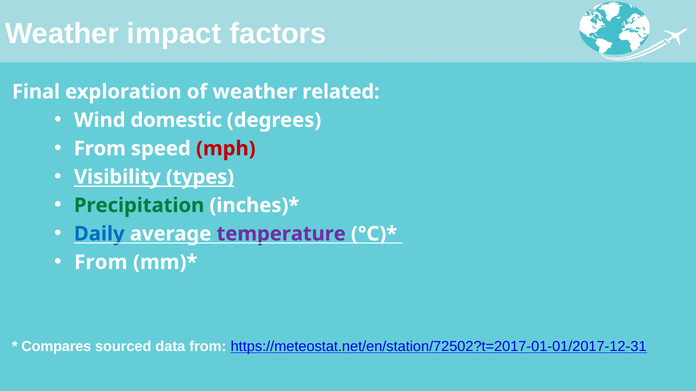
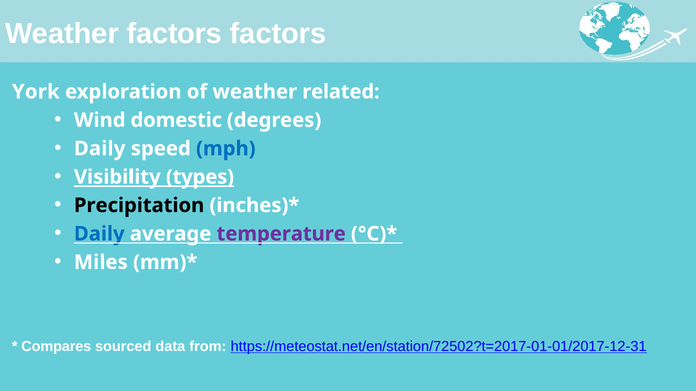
Weather impact: impact -> factors (174, 34)
Final: Final -> York (36, 92)
From: From -> Daily (100, 149)
mph colour: red -> blue (226, 149)
Precipitation colour: green -> black (139, 206)
From: From -> Miles (101, 263)
